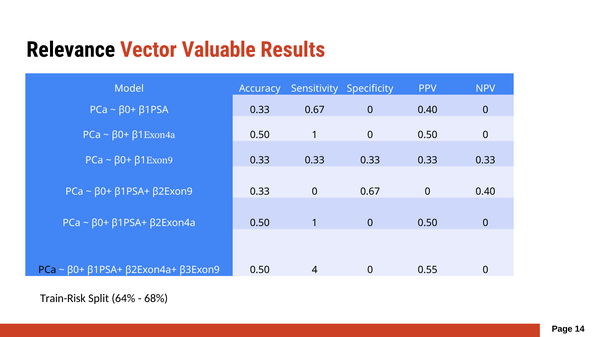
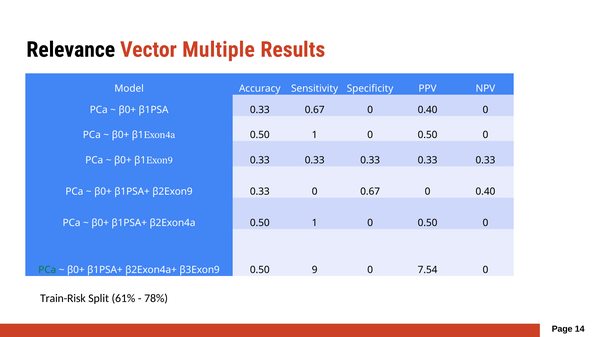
Valuable: Valuable -> Multiple (218, 50)
PCa colour: black -> green (47, 270)
4: 4 -> 9 (315, 270)
0.55: 0.55 -> 7.54 (428, 270)
64%: 64% -> 61% (123, 298)
68%: 68% -> 78% (156, 298)
